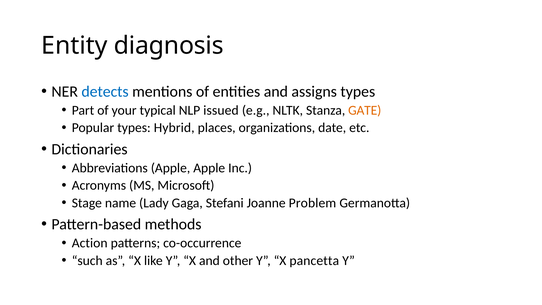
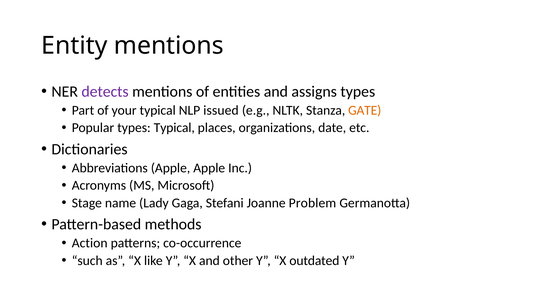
Entity diagnosis: diagnosis -> mentions (169, 46)
detects colour: blue -> purple (105, 92)
types Hybrid: Hybrid -> Typical (174, 128)
pancetta: pancetta -> outdated (314, 260)
